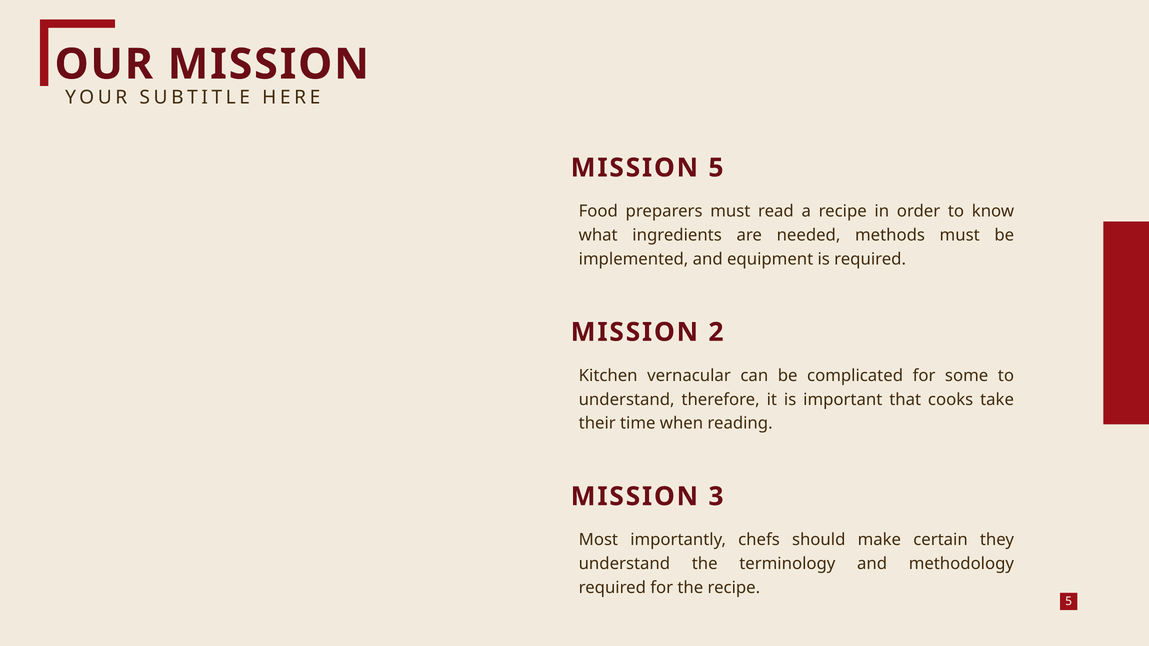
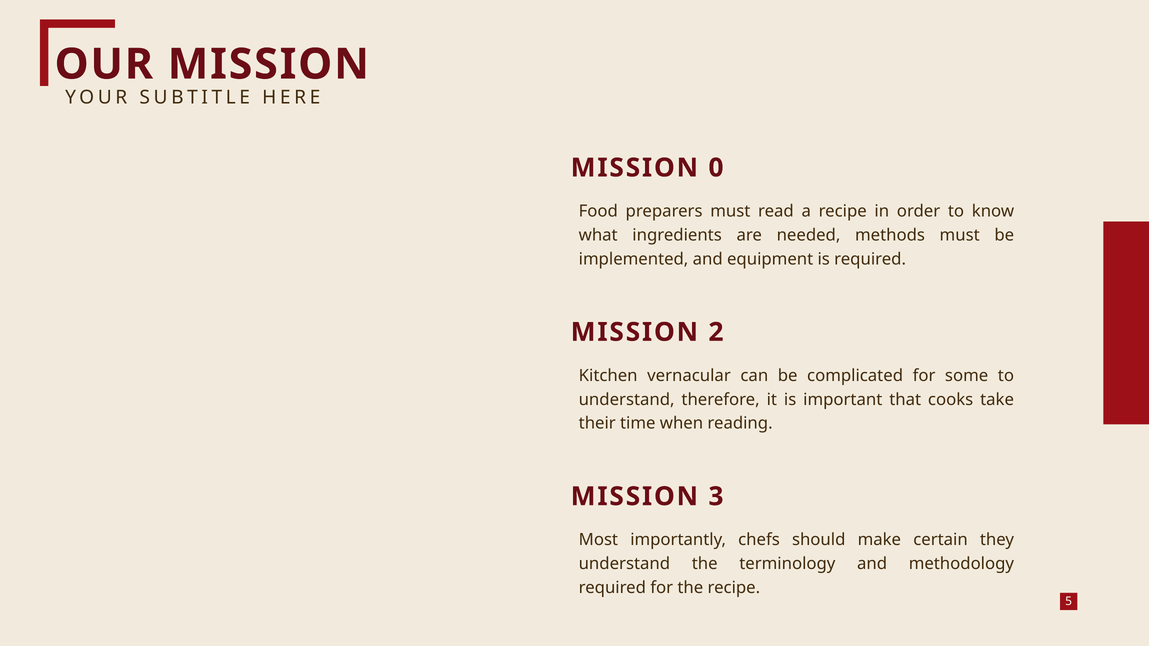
MISSION 5: 5 -> 0 (716, 168)
